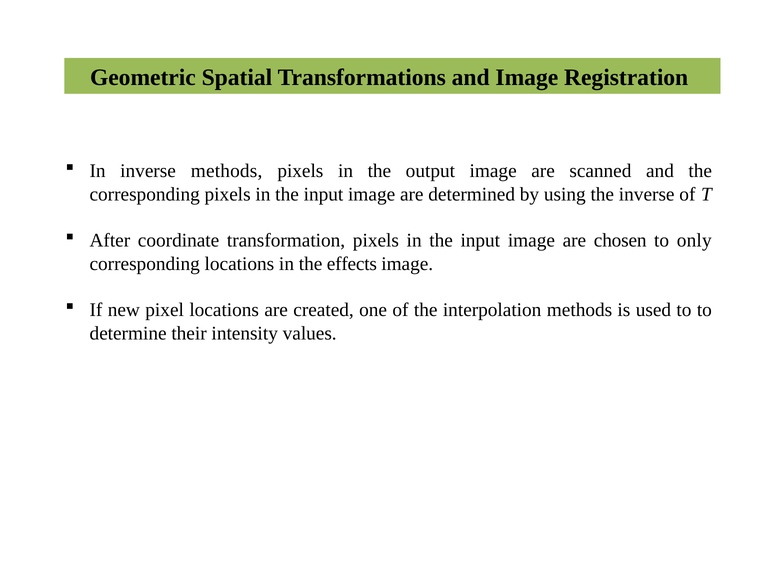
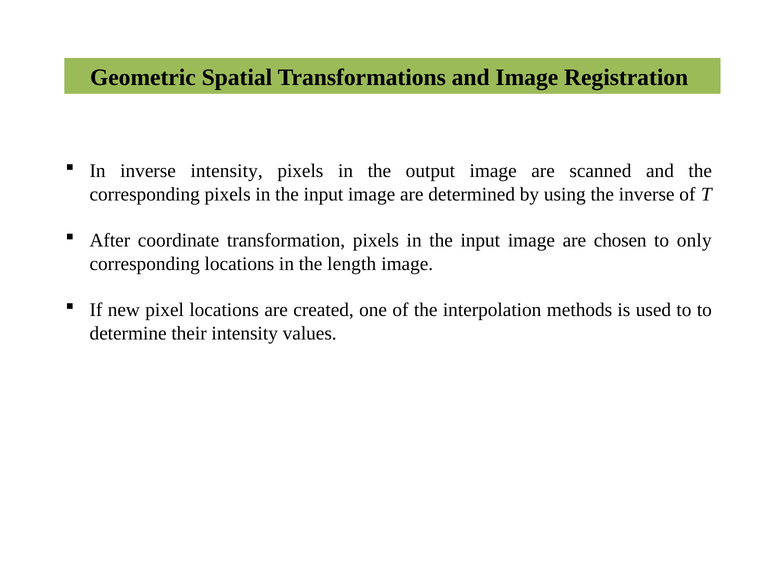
inverse methods: methods -> intensity (227, 171)
effects: effects -> length (352, 264)
